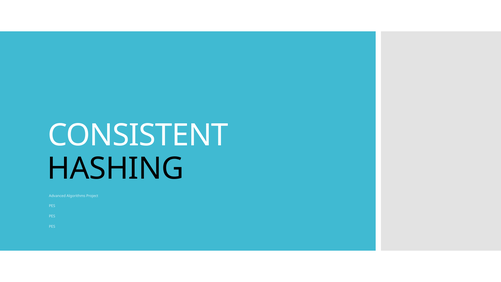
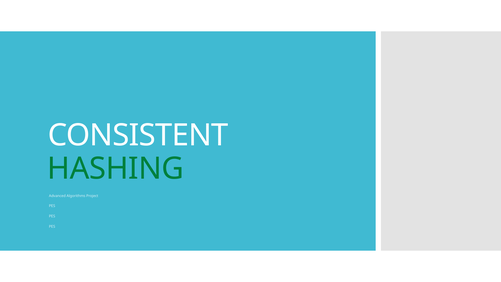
HASHING colour: black -> green (116, 168)
